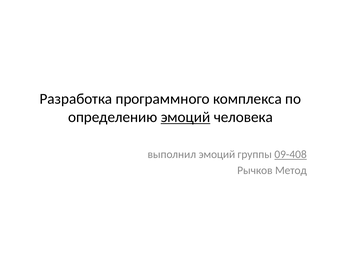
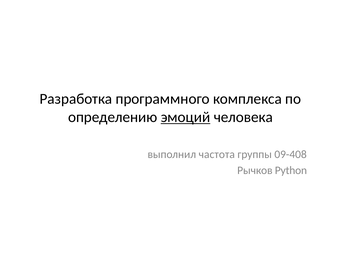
выполнил эмоций: эмоций -> частота (217, 154)
09-408 underline: present -> none (291, 154)
Метод: Метод -> Python (291, 170)
